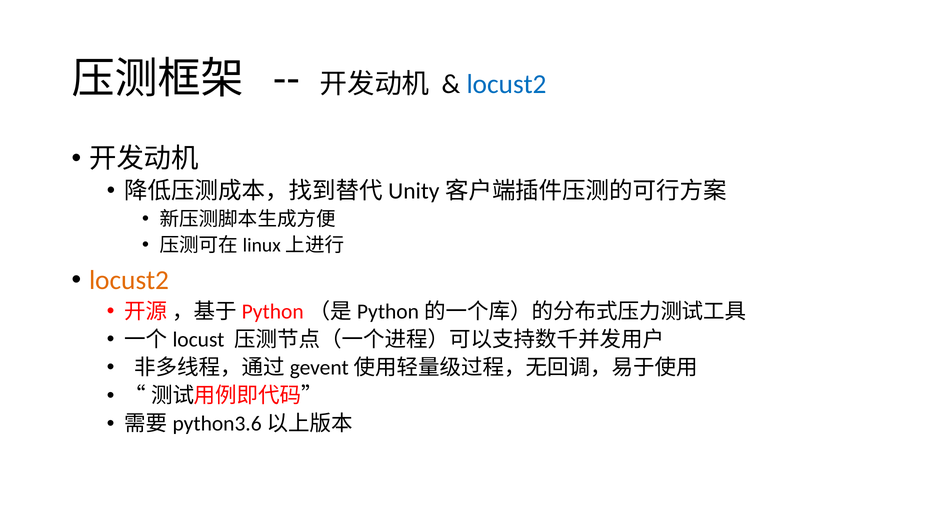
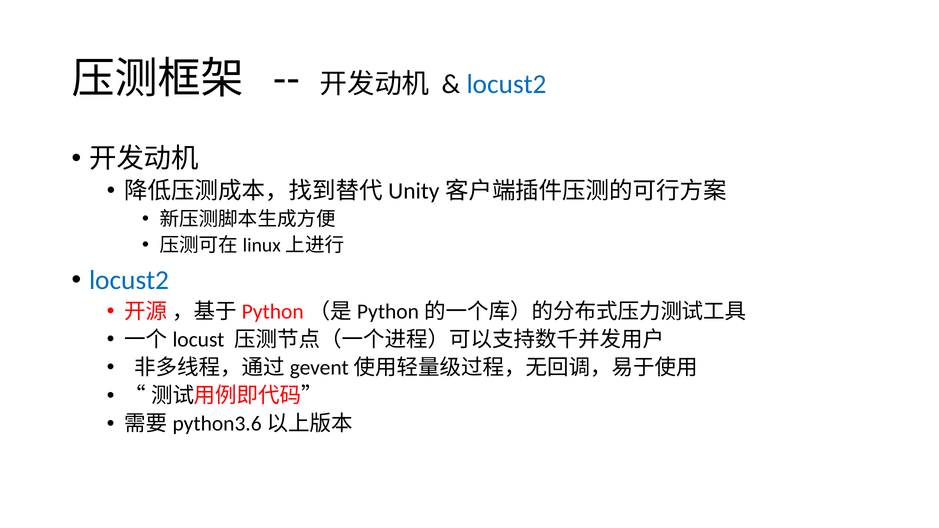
locust2 colour: orange -> blue (129, 280)
